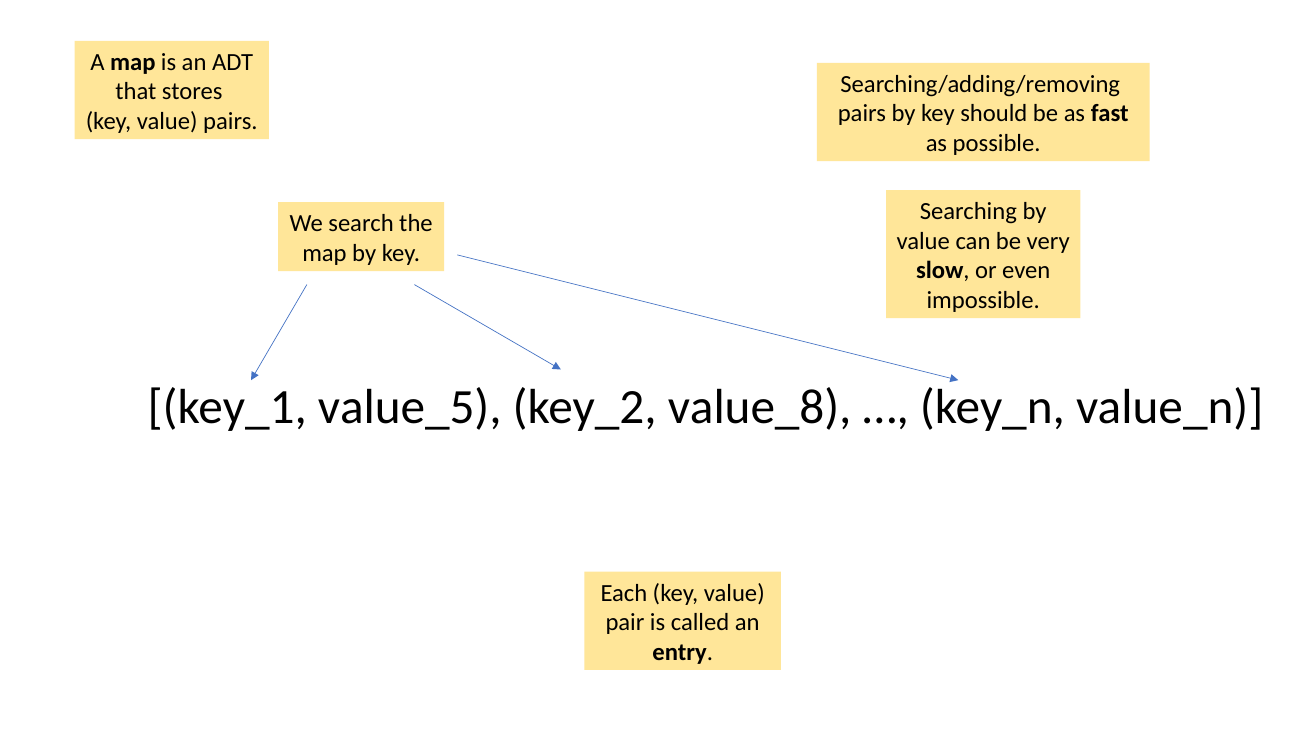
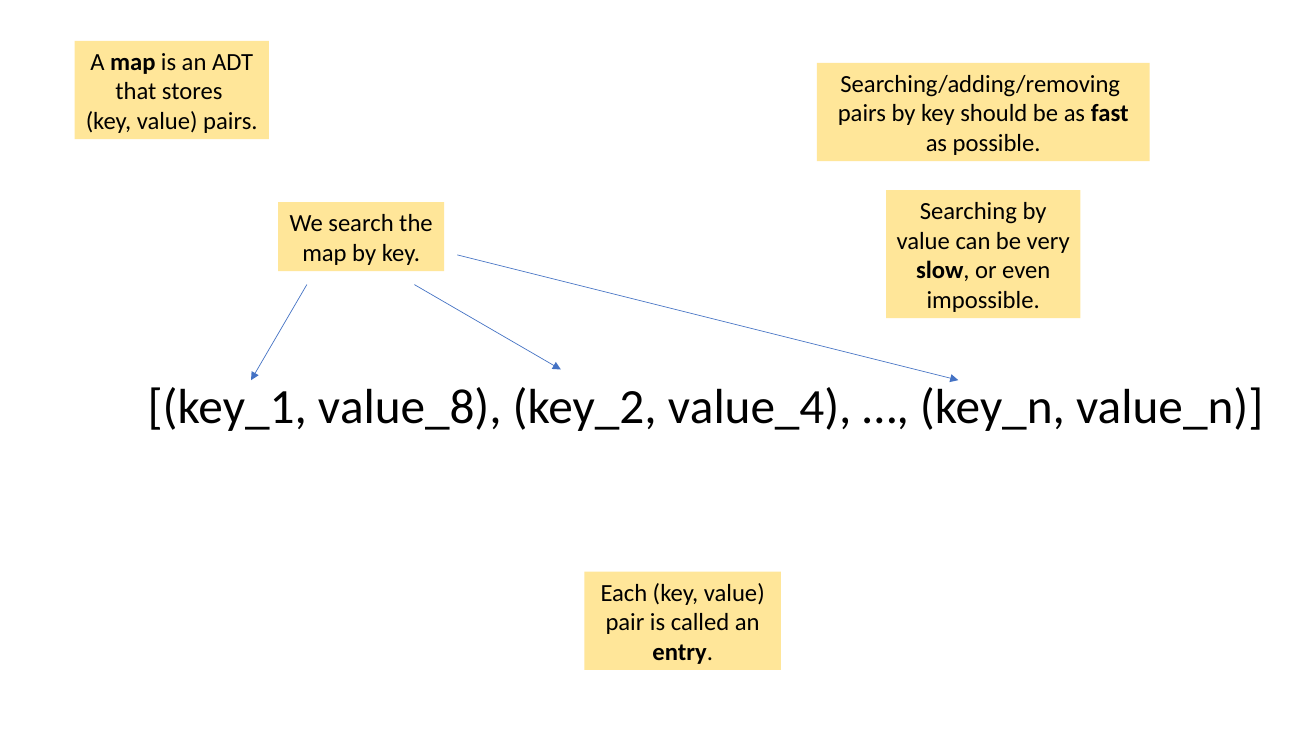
value_5: value_5 -> value_8 (410, 408)
value_8: value_8 -> value_4 (760, 408)
